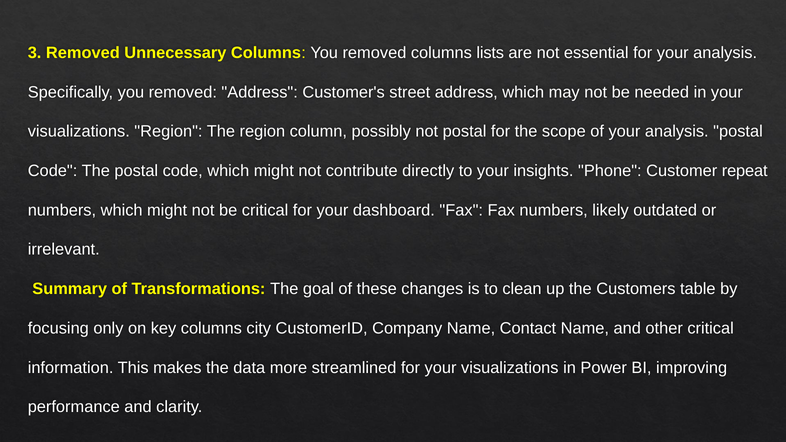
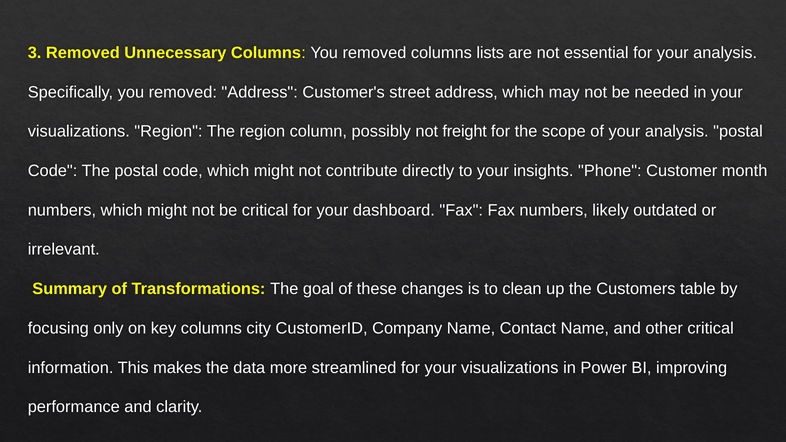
not postal: postal -> freight (465, 132)
repeat: repeat -> month (745, 171)
